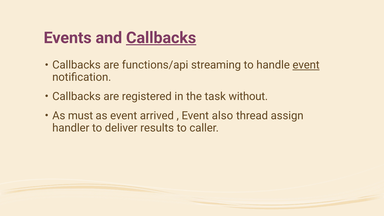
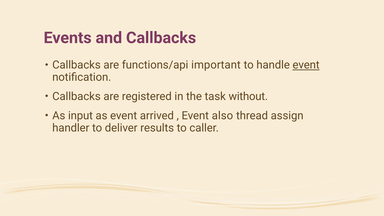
Callbacks underline: present -> none (161, 38)
streaming: streaming -> important (216, 65)
must: must -> input (80, 116)
